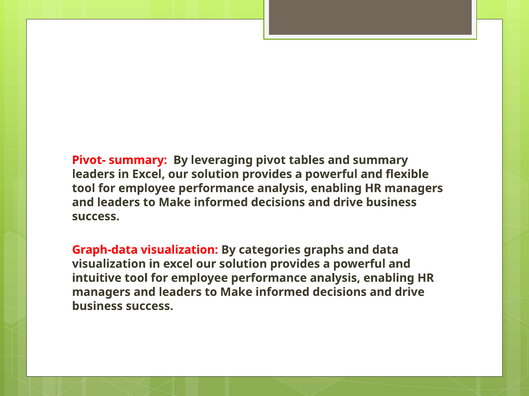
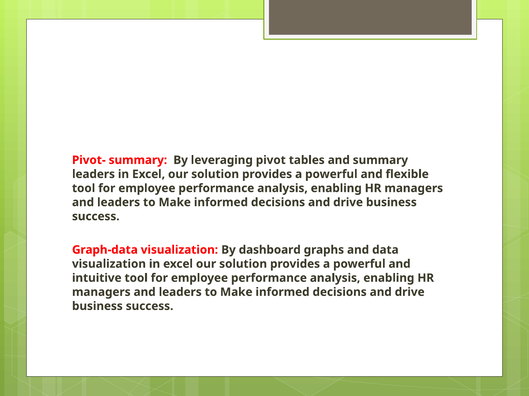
categories: categories -> dashboard (270, 250)
